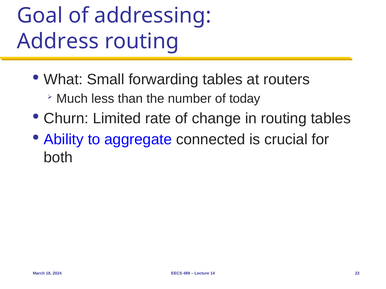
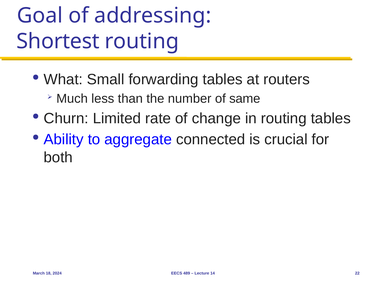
Address: Address -> Shortest (58, 41)
today: today -> same (245, 99)
